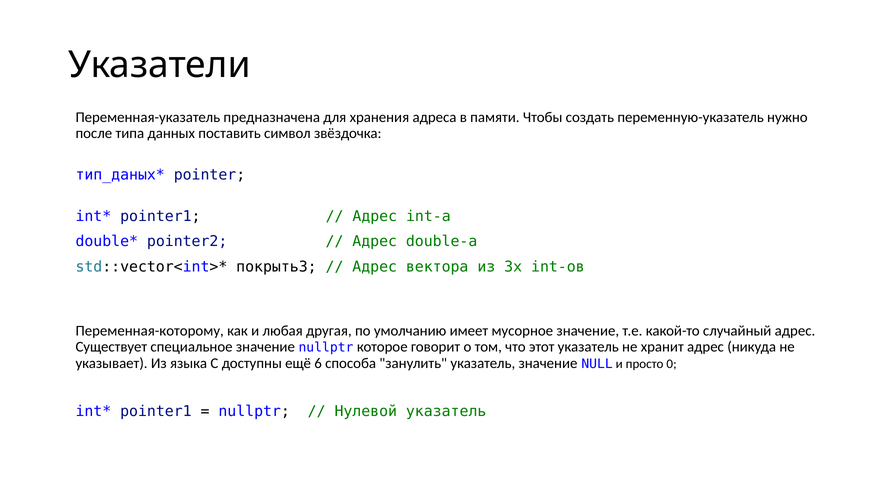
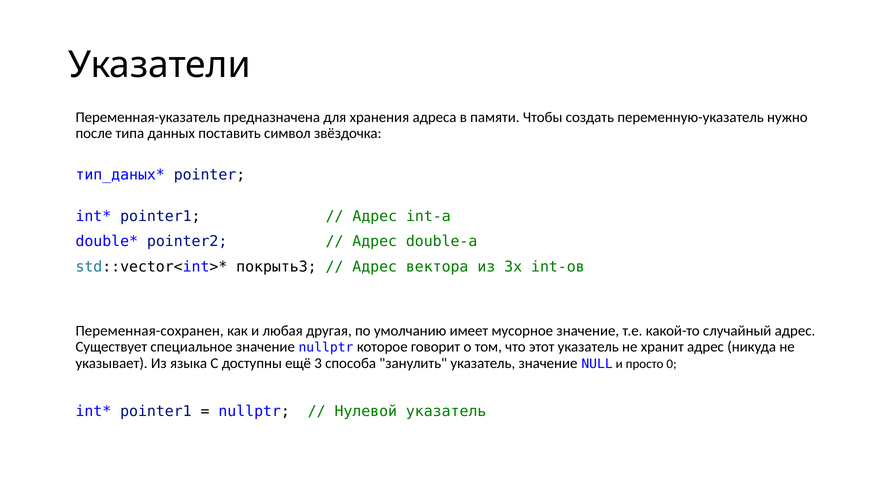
Переменная-которому: Переменная-которому -> Переменная-сохранен (150, 331)
6: 6 -> 3 (318, 363)
